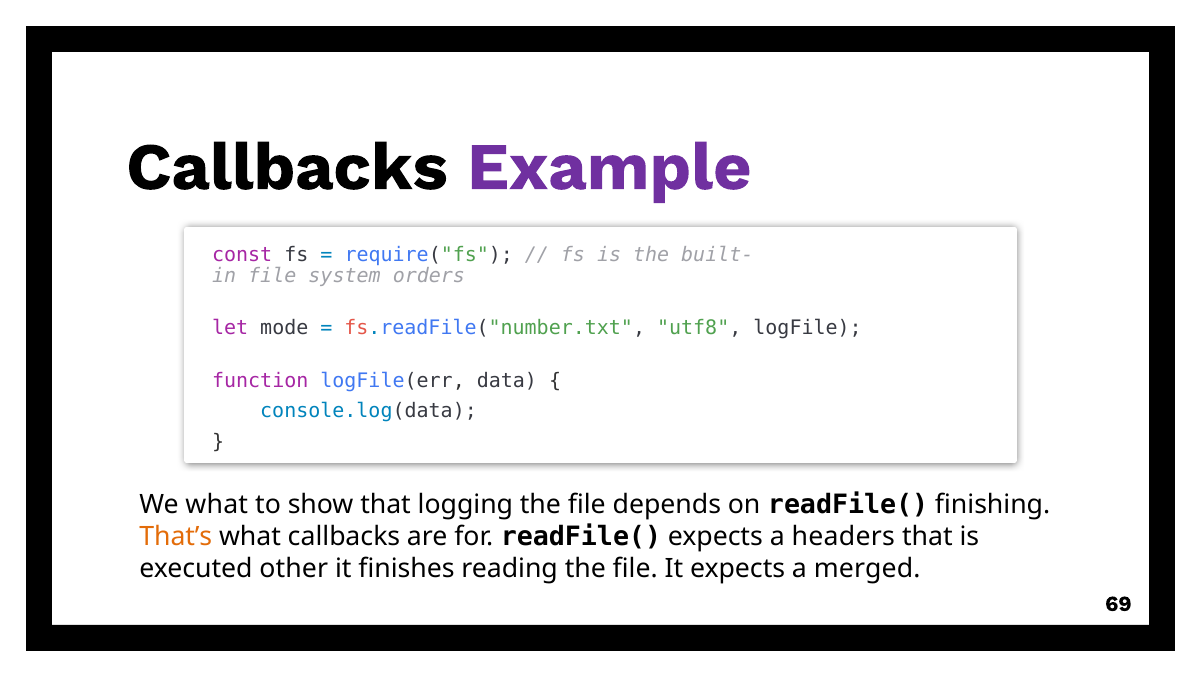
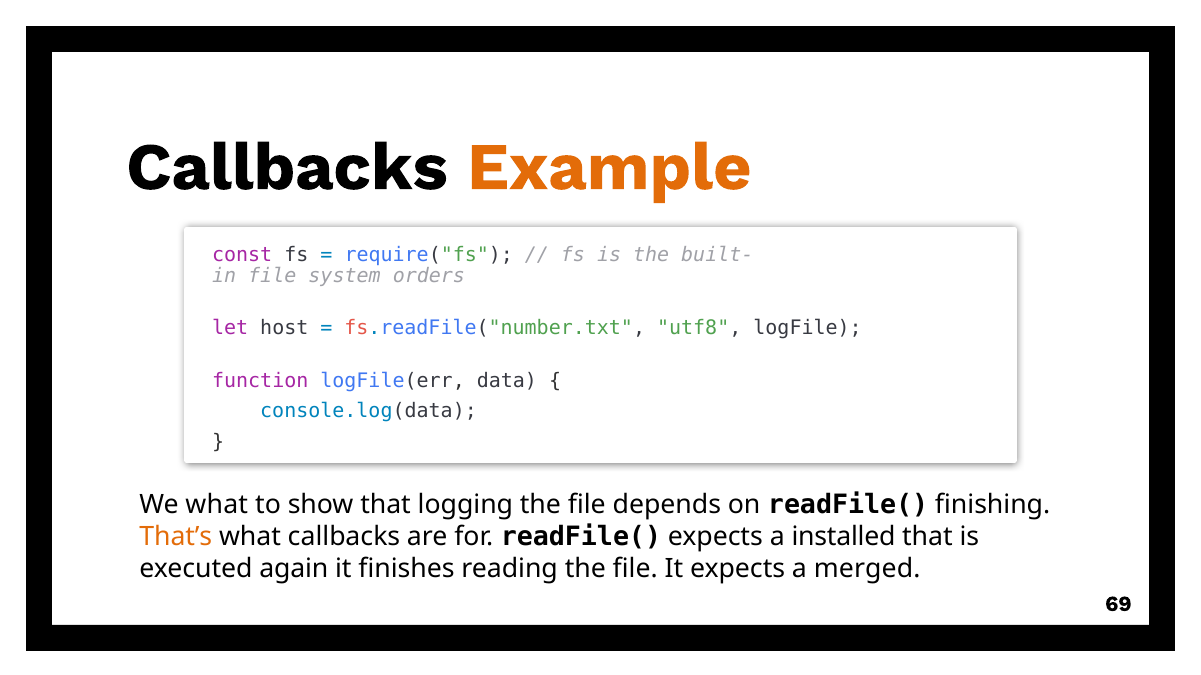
Example colour: purple -> orange (609, 167)
mode: mode -> host (284, 329)
headers: headers -> installed (844, 537)
other: other -> again (294, 569)
